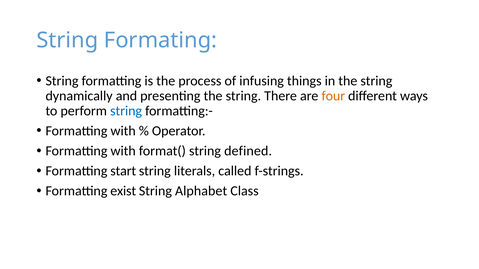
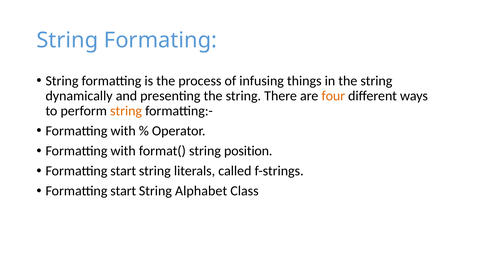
string colour: blue -> orange (126, 111)
defined: defined -> position (248, 151)
exist: exist -> start (123, 191)
